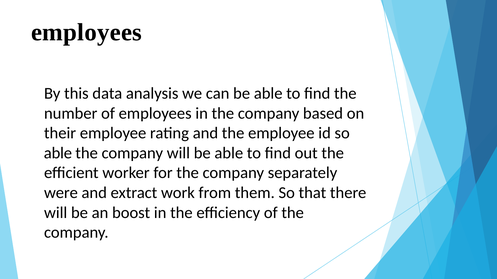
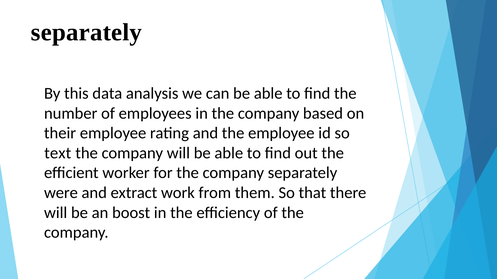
employees: employees -> separately (86, 32)
able: able -> text (58, 153)
